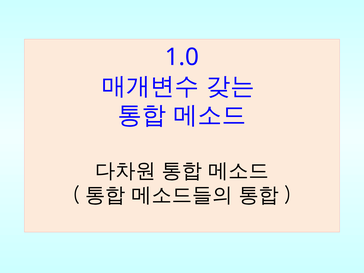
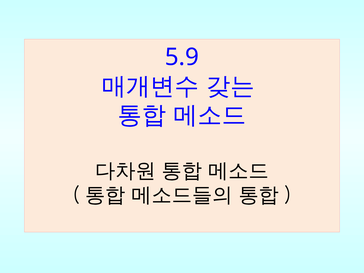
1.0: 1.0 -> 5.9 (182, 57)
